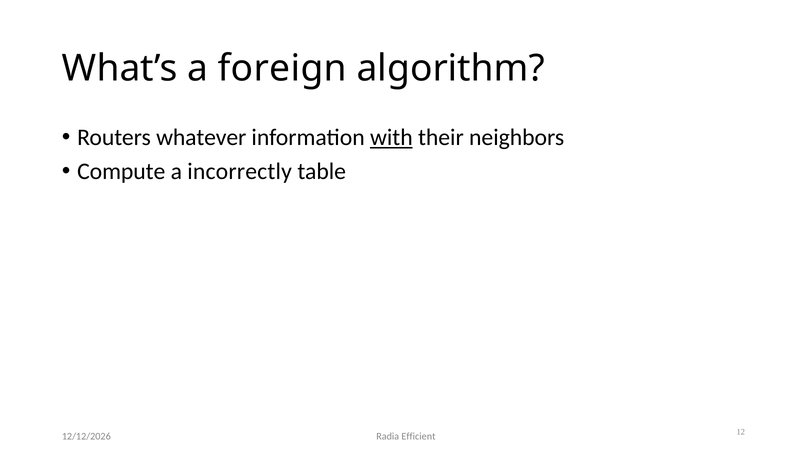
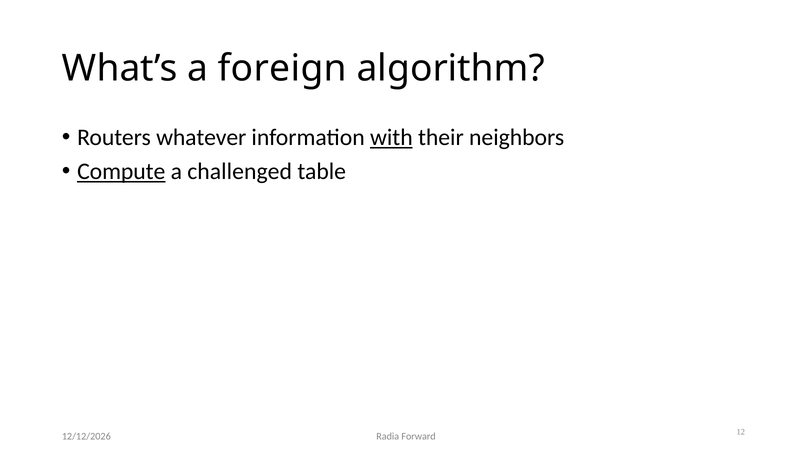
Compute underline: none -> present (121, 171)
incorrectly: incorrectly -> challenged (240, 171)
Efficient: Efficient -> Forward (419, 436)
